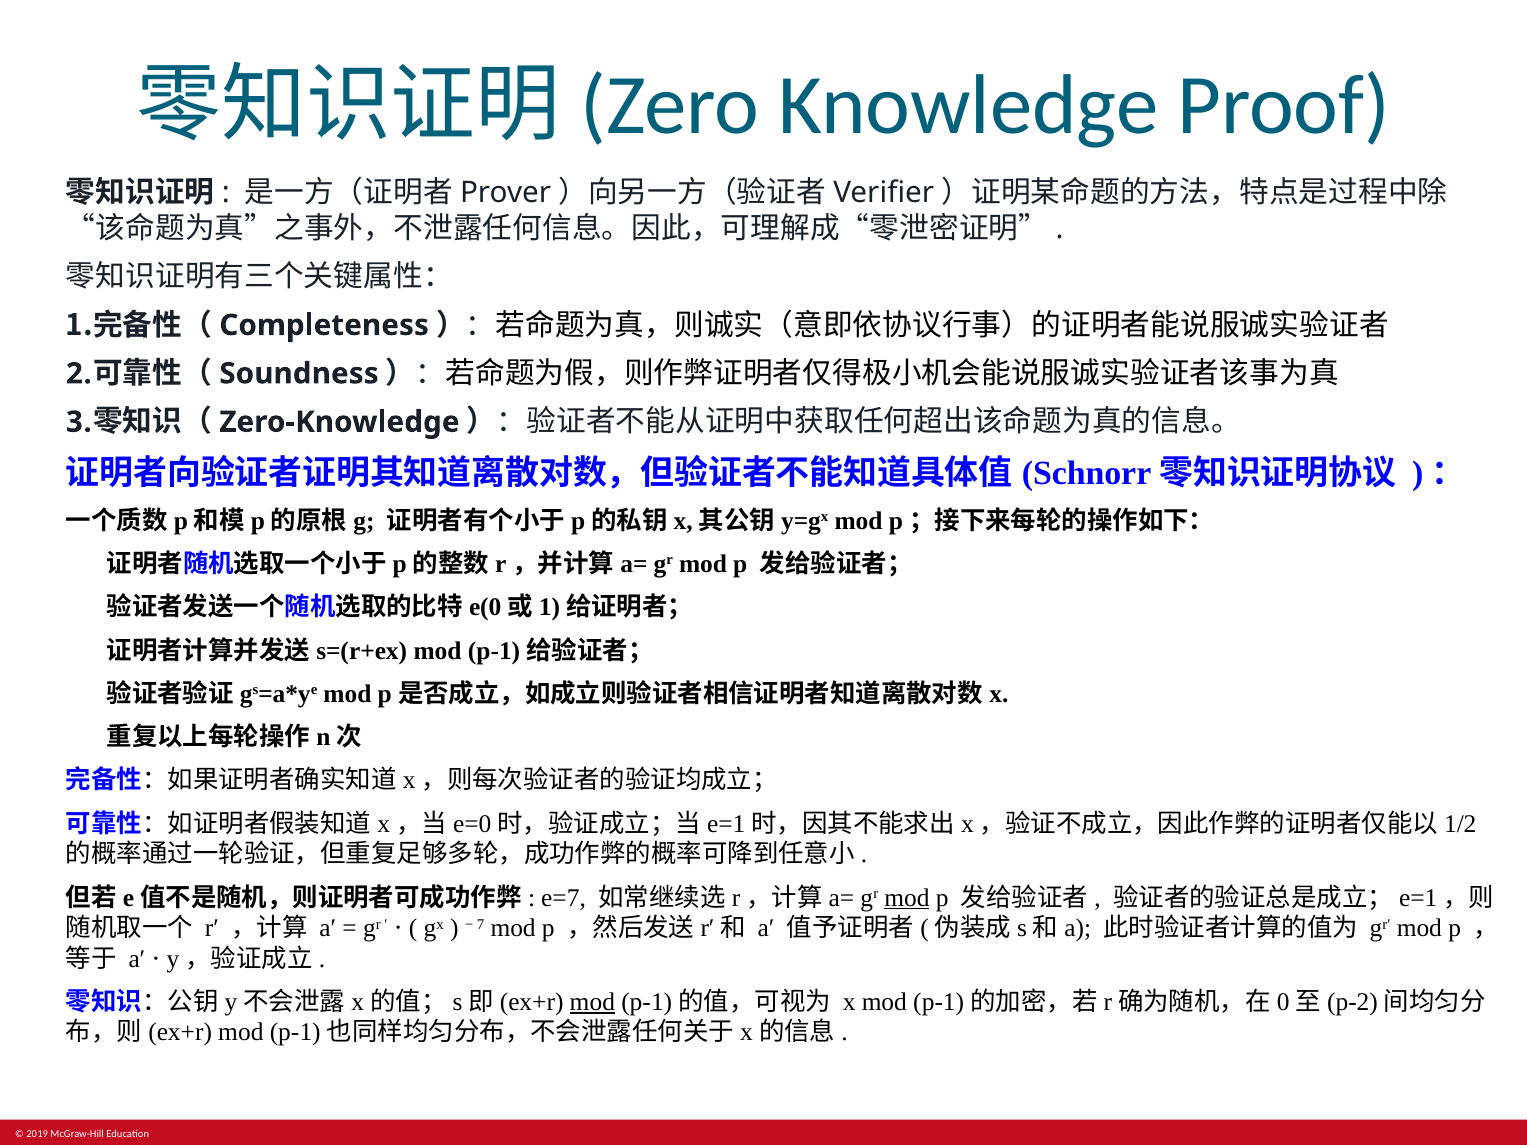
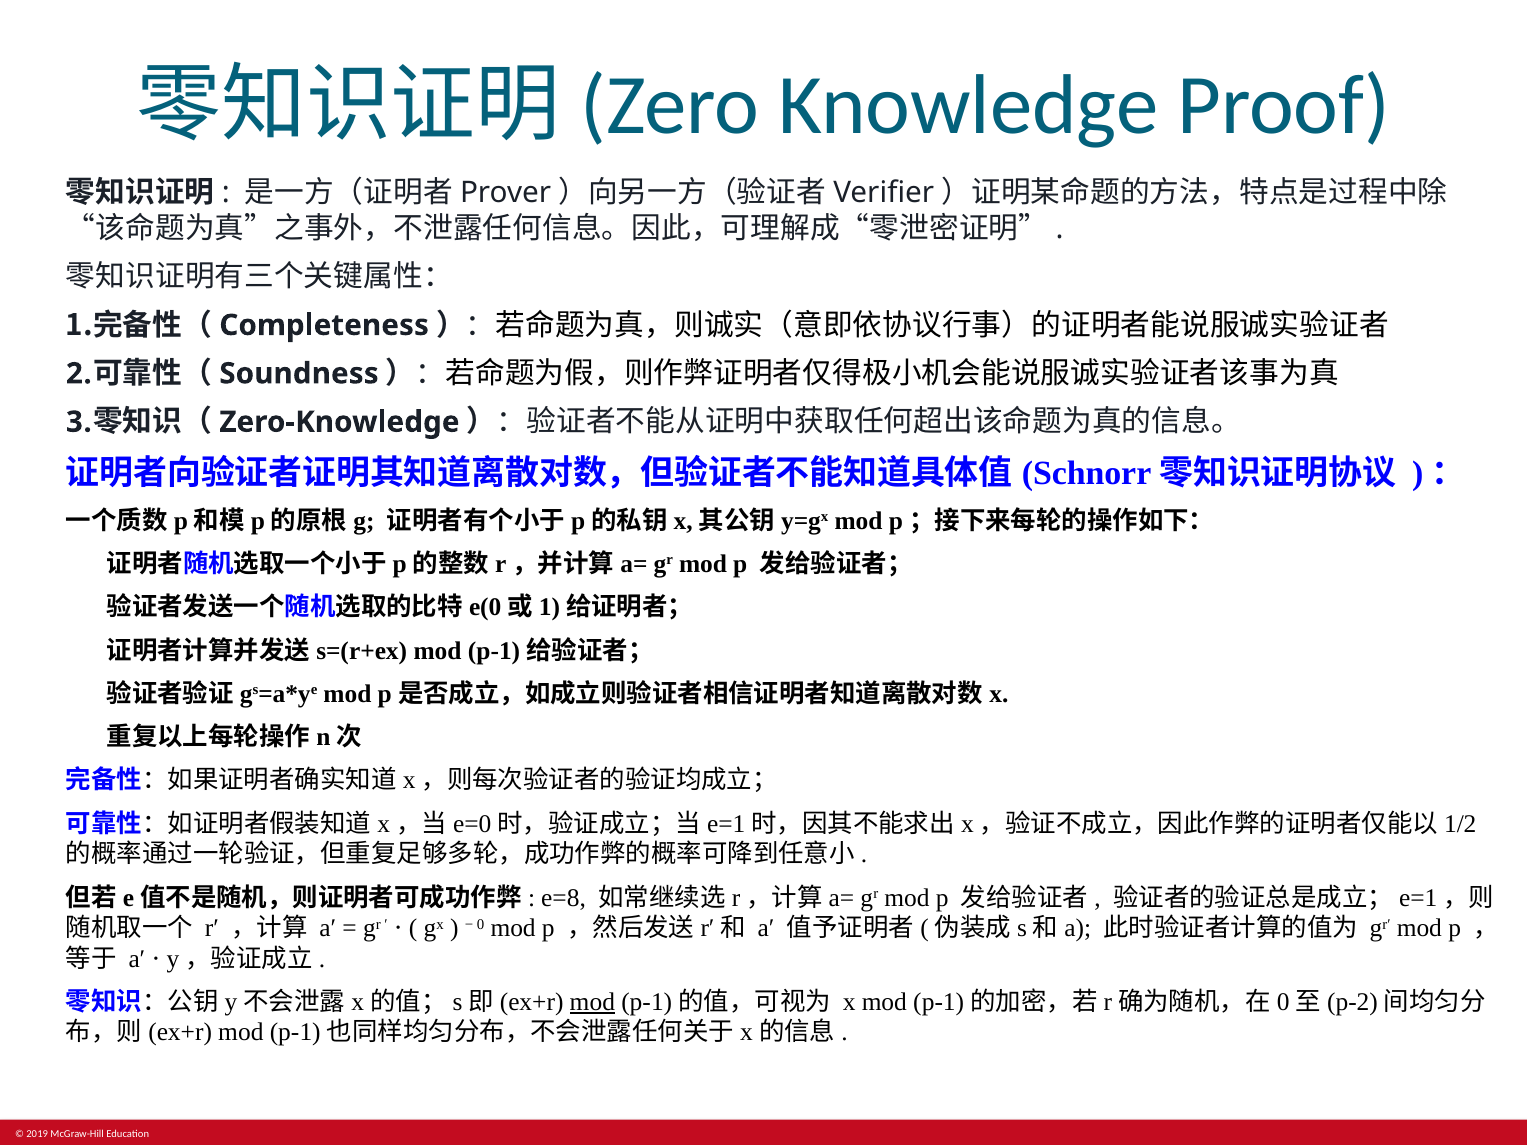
e=7: e=7 -> e=8 (564, 898)
mod underline: present -> none (907, 898)
7: 7 -> 0 (481, 924)
